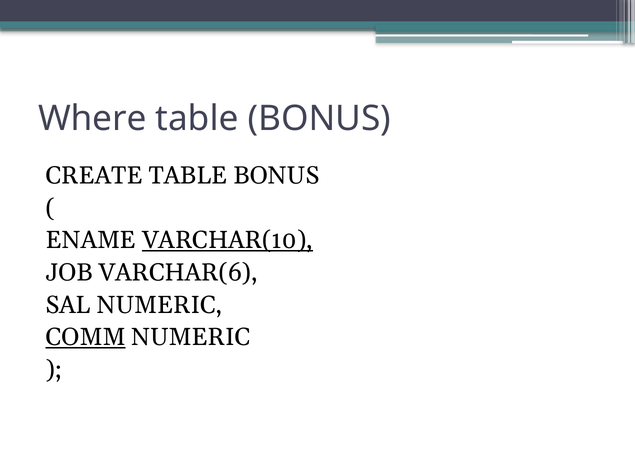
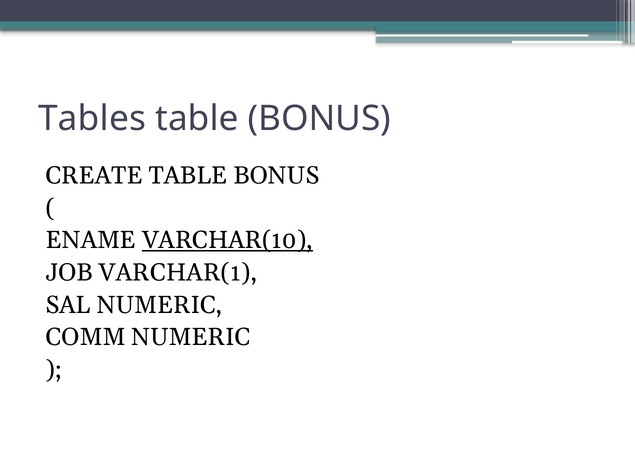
Where: Where -> Tables (92, 119)
VARCHAR(6: VARCHAR(6 -> VARCHAR(1 (178, 273)
COMM underline: present -> none (86, 337)
